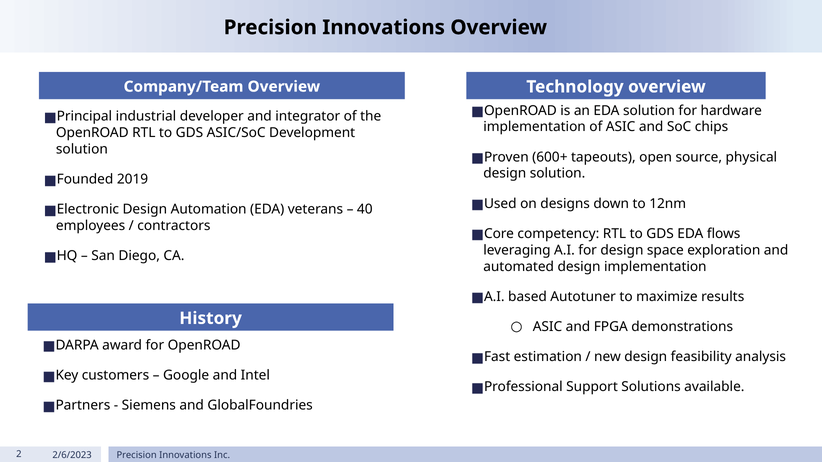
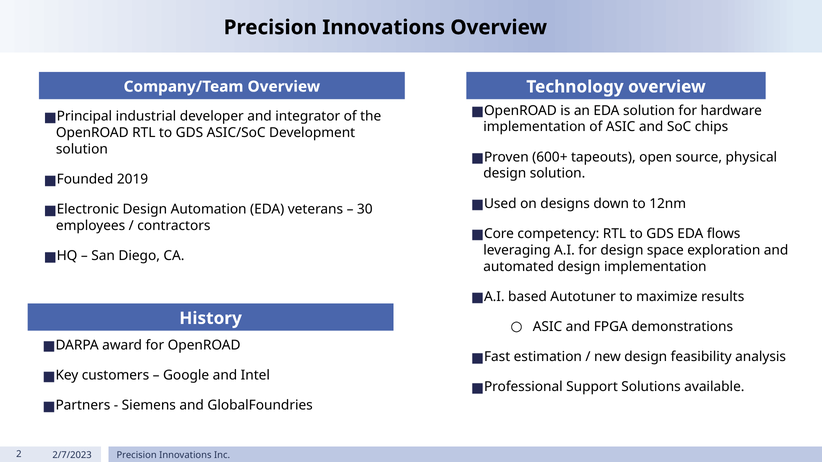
40: 40 -> 30 (365, 210)
2/6/2023: 2/6/2023 -> 2/7/2023 (72, 455)
